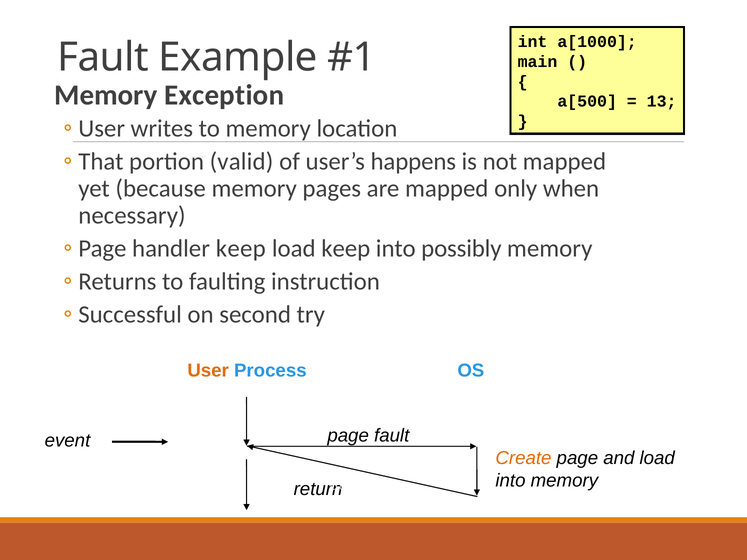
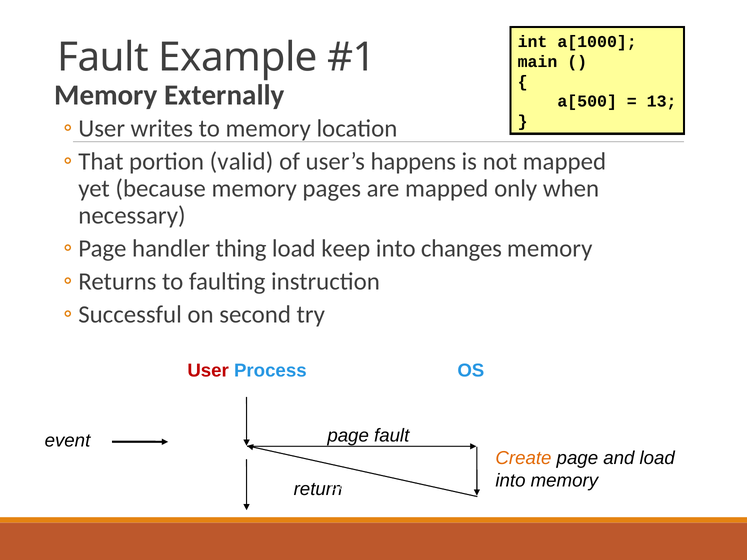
Exception: Exception -> Externally (224, 95)
handler keep: keep -> thing (241, 249)
possibly: possibly -> changes (461, 249)
User colour: orange -> red (208, 371)
